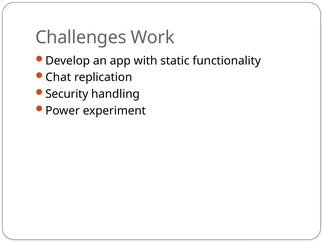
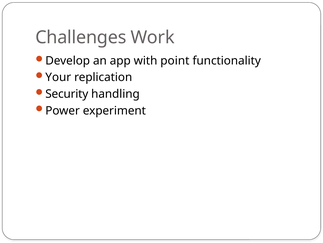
static: static -> point (175, 61)
Chat: Chat -> Your (58, 77)
